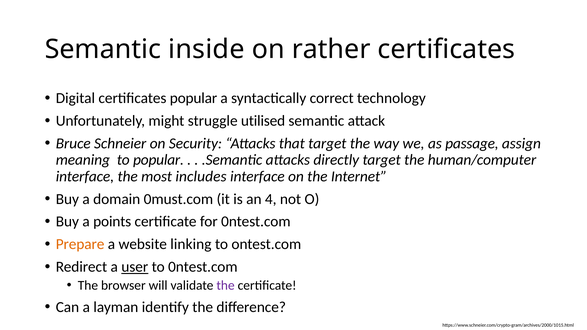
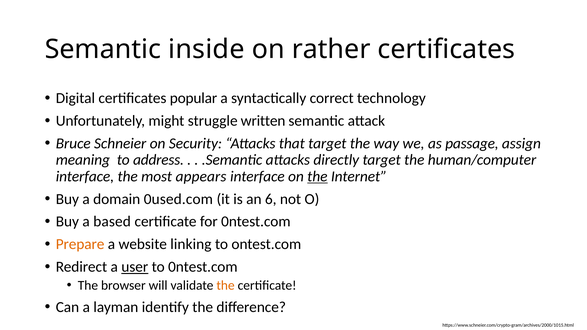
utilised: utilised -> written (263, 121)
to popular: popular -> address (159, 160)
includes: includes -> appears (201, 176)
the underline: none -> present (317, 176)
0must.com: 0must.com -> 0used.com (178, 199)
4: 4 -> 6 (271, 199)
points: points -> based (112, 222)
the colour: purple -> orange (226, 286)
